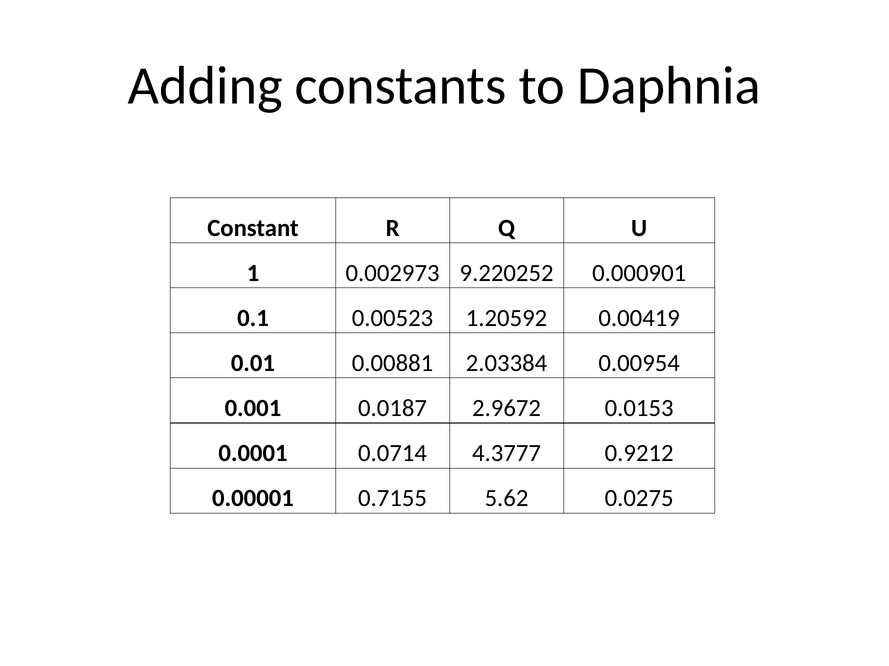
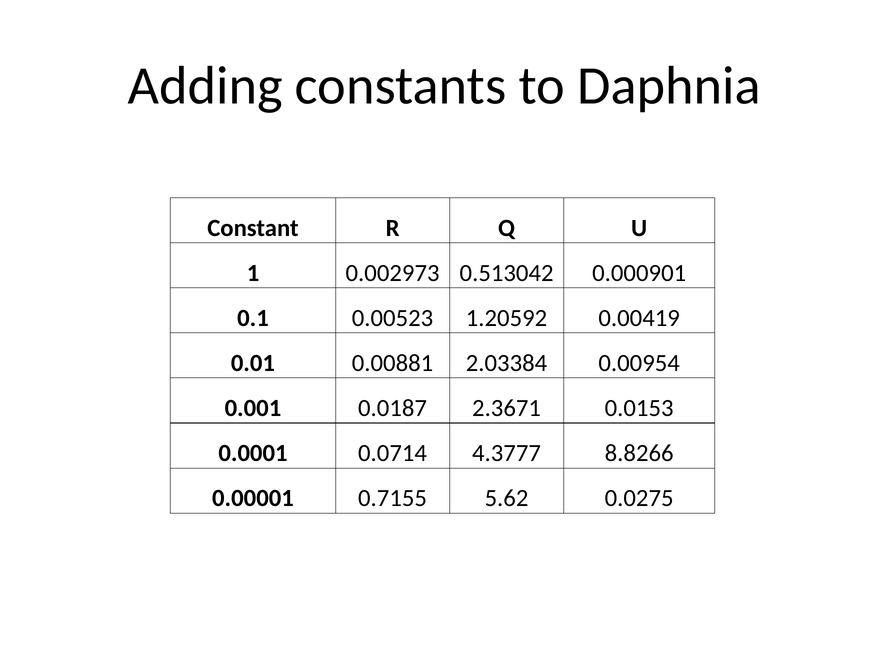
9.220252: 9.220252 -> 0.513042 (507, 273)
2.9672: 2.9672 -> 2.3671 (507, 409)
0.9212: 0.9212 -> 8.8266 (639, 454)
